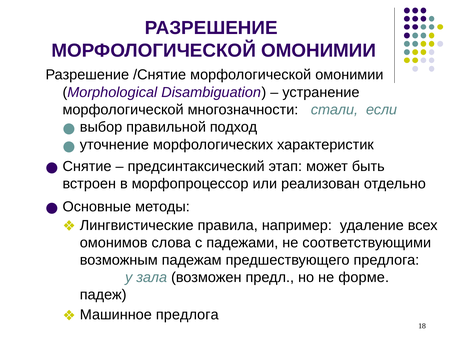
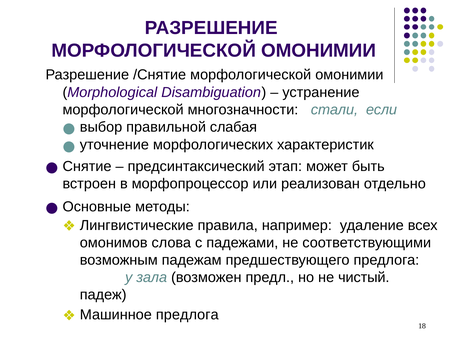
подход: подход -> слабая (233, 127)
форме: форме -> чистый (364, 277)
